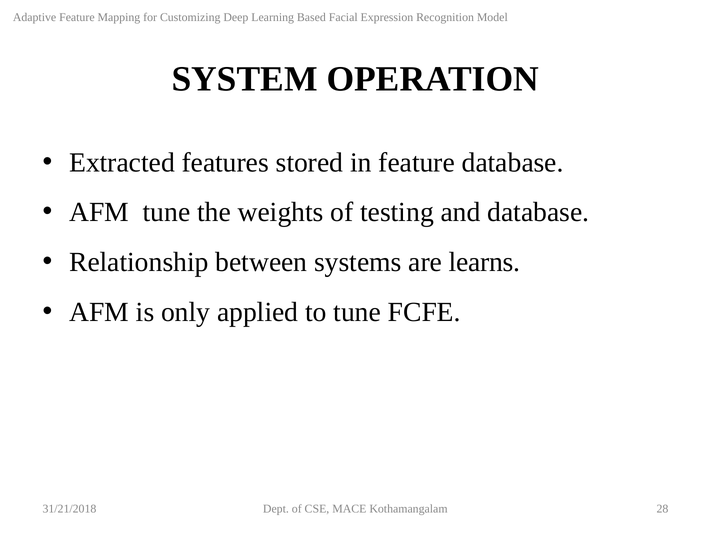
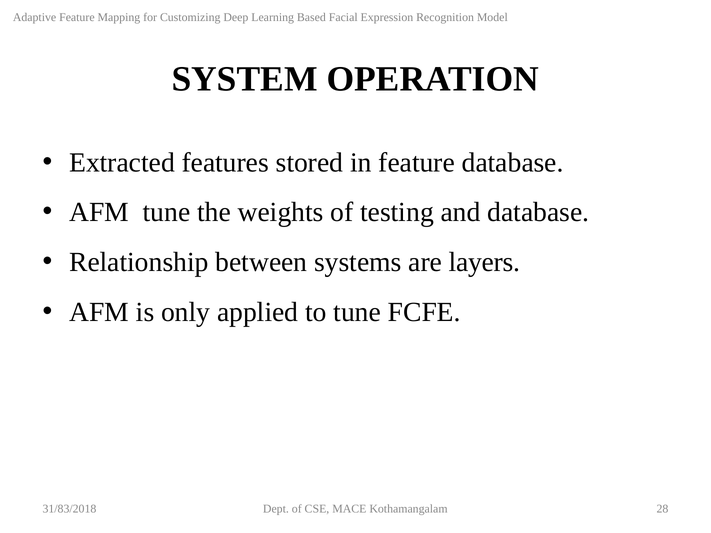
learns: learns -> layers (485, 262)
31/21/2018: 31/21/2018 -> 31/83/2018 (69, 509)
